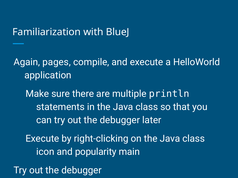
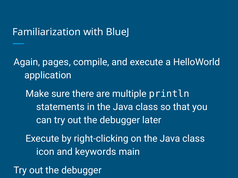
popularity: popularity -> keywords (96, 152)
